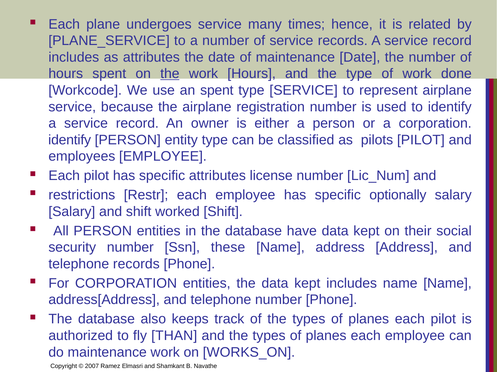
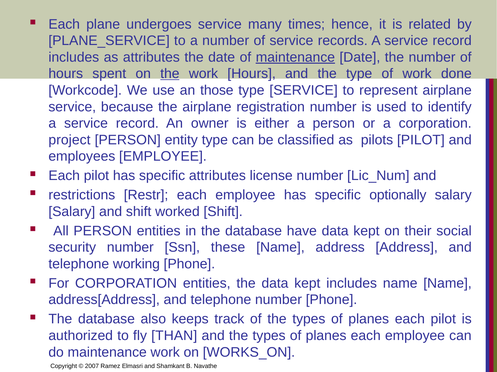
maintenance underline: none -> present (295, 57)
an spent: spent -> those (217, 90)
identify: identify -> project (70, 140)
telephone records: records -> working (136, 264)
